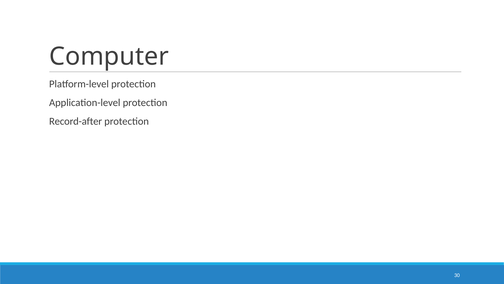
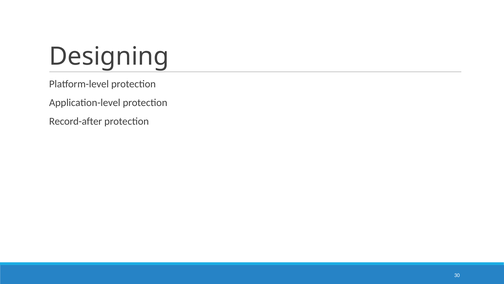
Computer: Computer -> Designing (109, 56)
